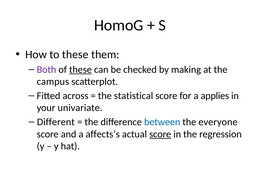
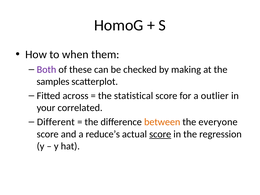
to these: these -> when (75, 55)
these underline: present -> none (81, 69)
campus: campus -> samples (53, 82)
applies: applies -> outlier (215, 96)
univariate: univariate -> correlated (80, 108)
between colour: blue -> orange (162, 122)
affects’s: affects’s -> reduce’s (103, 134)
